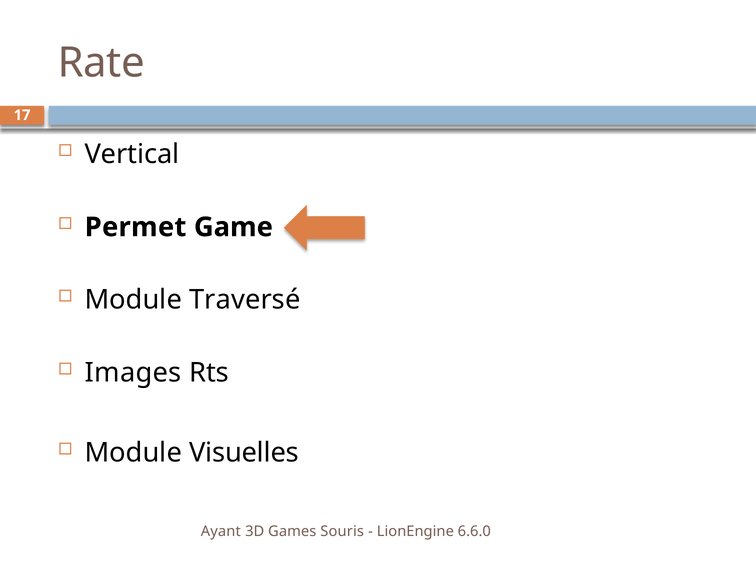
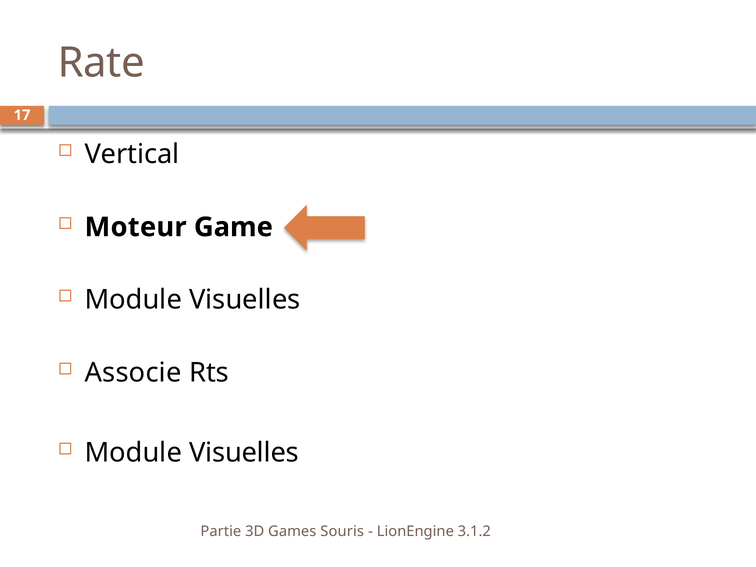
Permet: Permet -> Moteur (136, 227)
Traversé: Traversé -> Visuelles (245, 300)
Images: Images -> Associe (133, 373)
Ayant: Ayant -> Partie (221, 531)
6.6.0: 6.6.0 -> 3.1.2 (474, 531)
